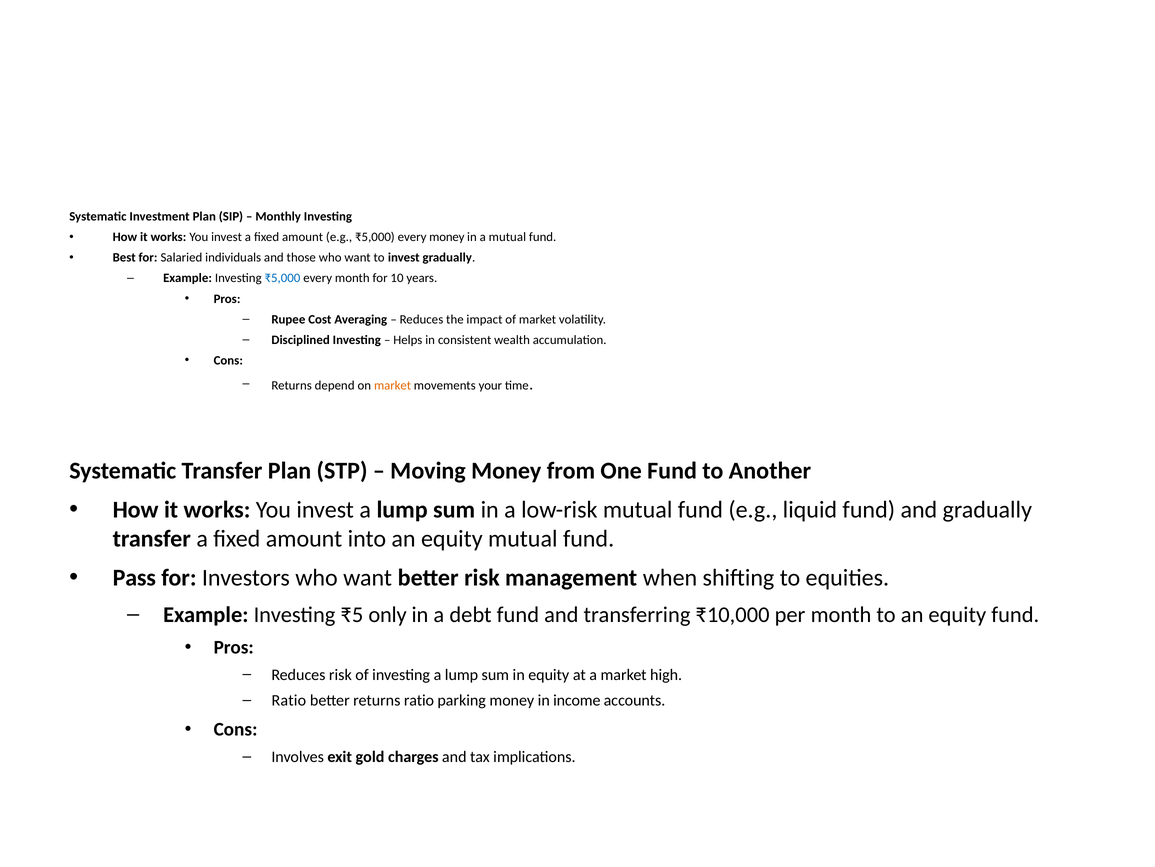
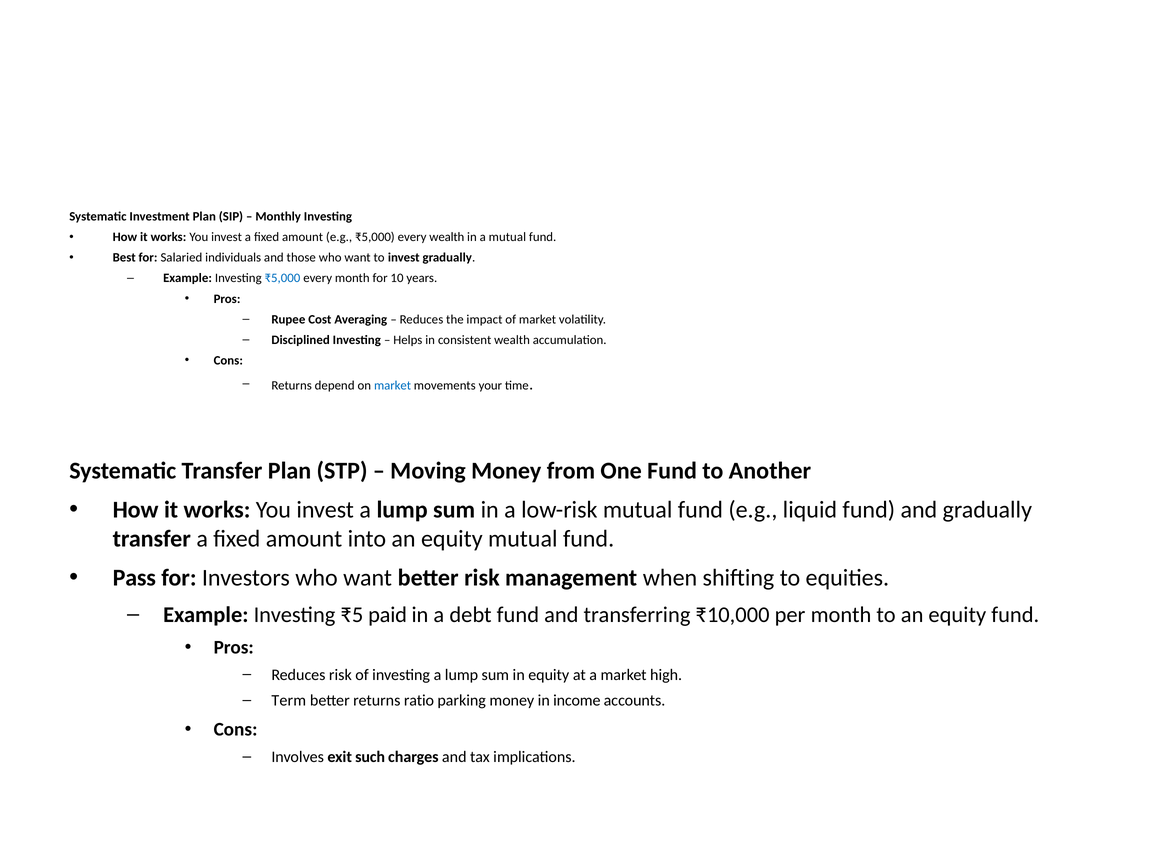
every money: money -> wealth (447, 237)
market colour: orange -> blue (393, 385)
only: only -> paid (388, 614)
Ratio: Ratio -> Term (289, 700)
gold: gold -> such (370, 756)
